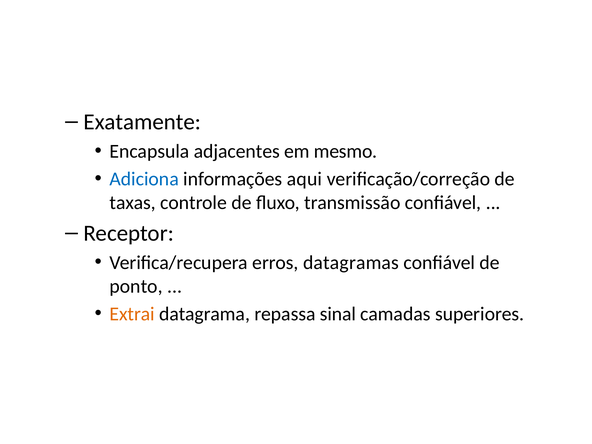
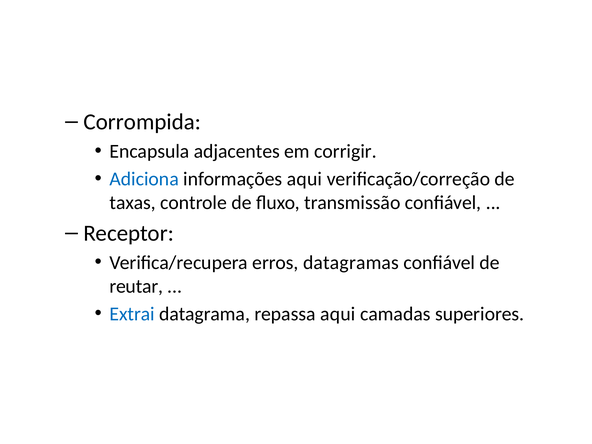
Exatamente: Exatamente -> Corrompida (142, 122)
mesmo: mesmo -> corrigir (345, 151)
ponto: ponto -> reutar (136, 286)
Extrai colour: orange -> blue (132, 314)
repassa sinal: sinal -> aqui (338, 314)
